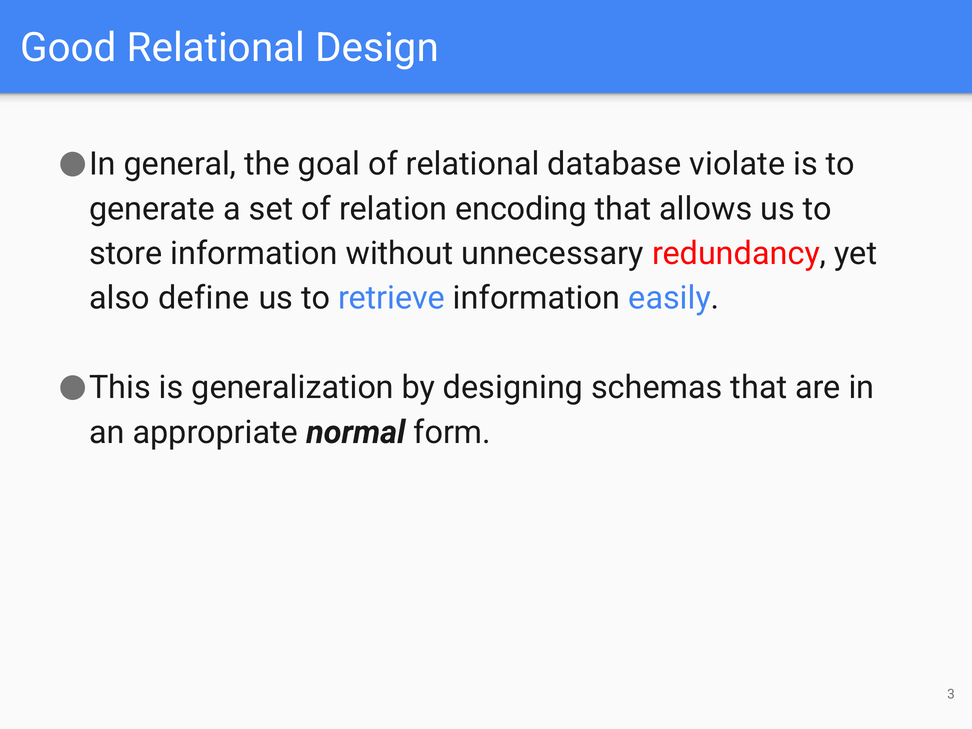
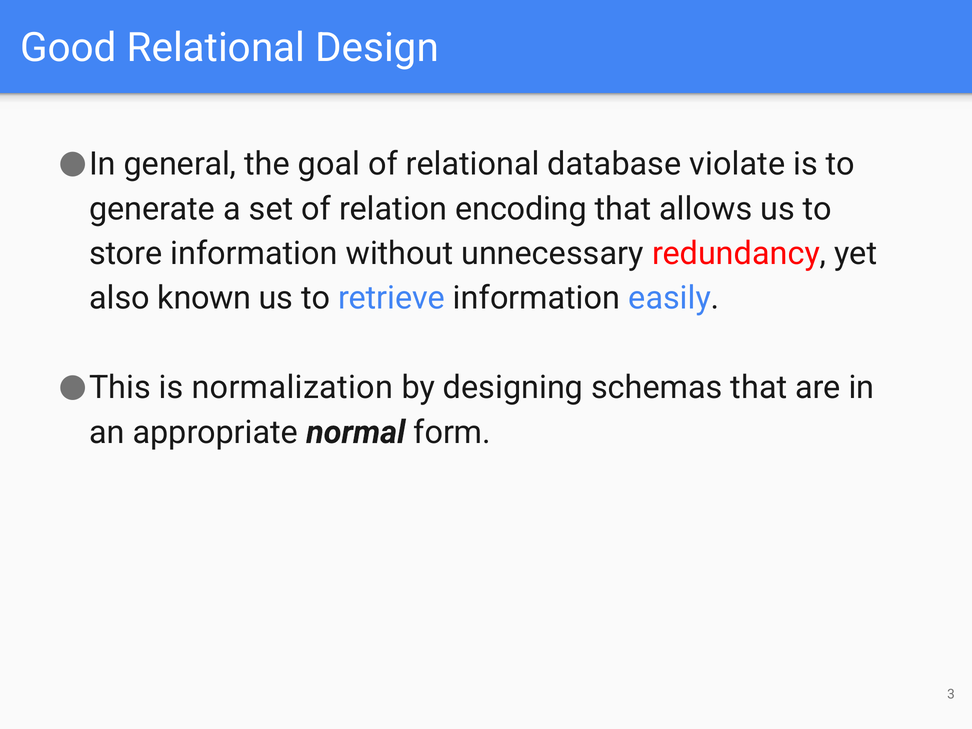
define: define -> known (204, 298)
generalization: generalization -> normalization (292, 388)
